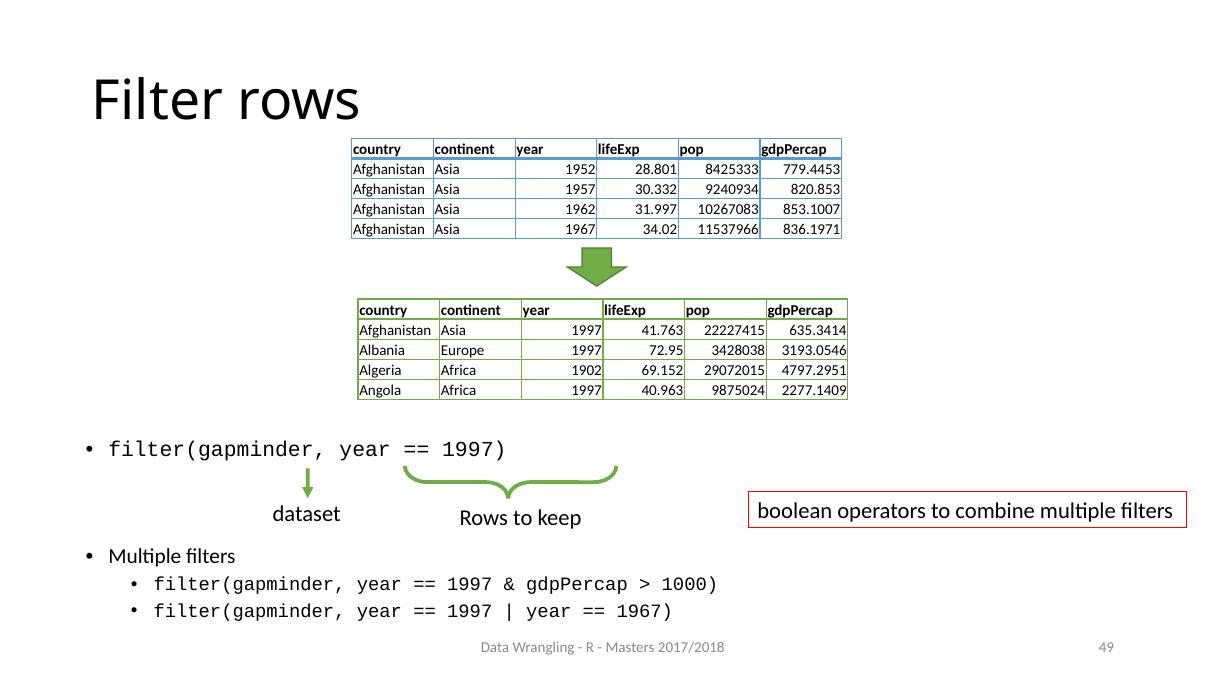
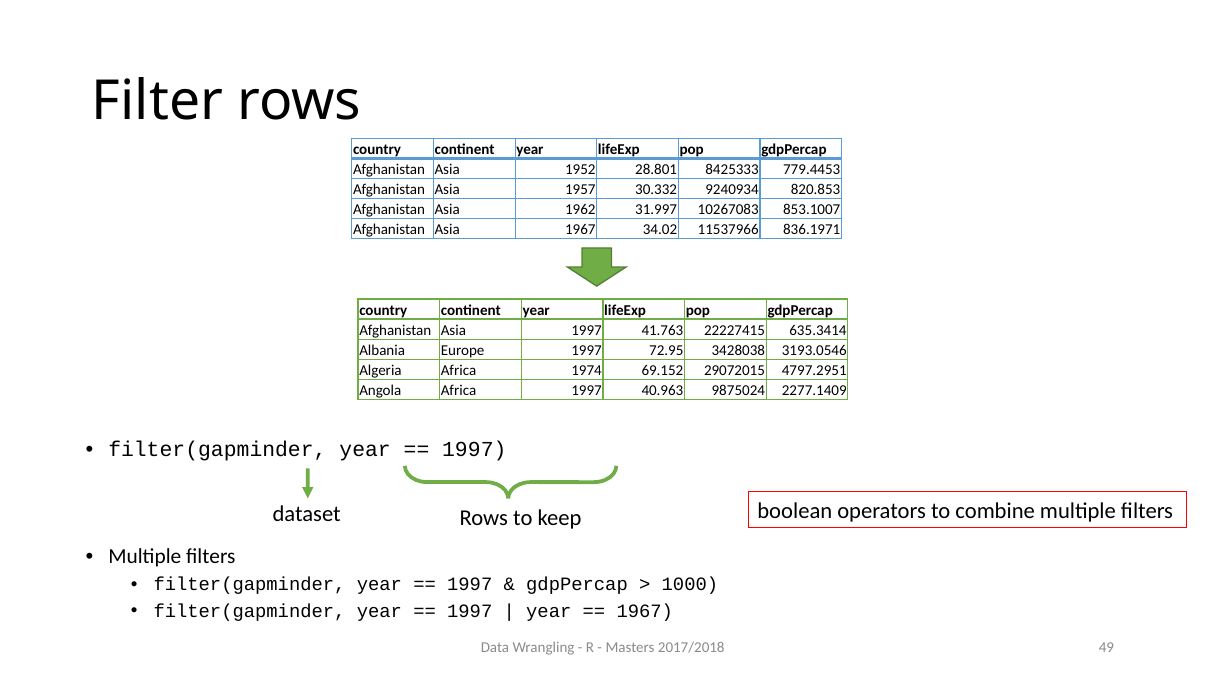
1902: 1902 -> 1974 (587, 370)
